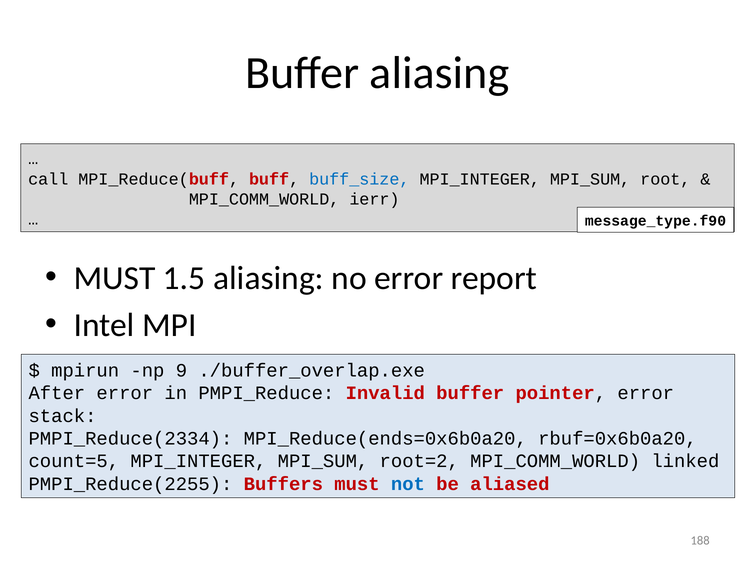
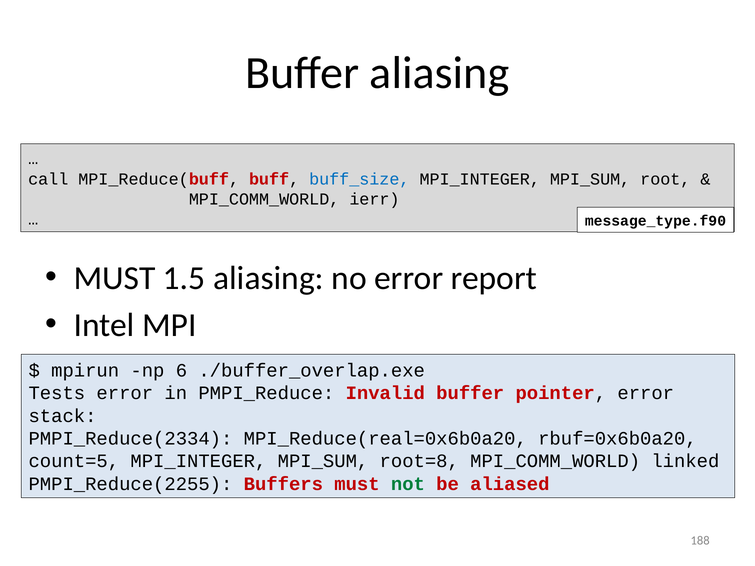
9: 9 -> 6 (181, 371)
After: After -> Tests (57, 393)
MPI_Reduce(ends=0x6b0a20: MPI_Reduce(ends=0x6b0a20 -> MPI_Reduce(real=0x6b0a20 (385, 439)
root=2: root=2 -> root=8 (419, 461)
not colour: blue -> green (408, 484)
